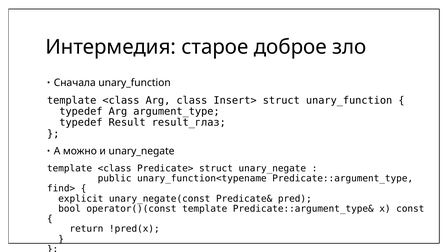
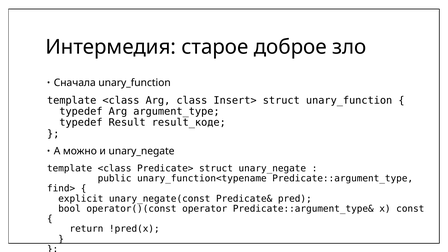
result_глаз: result_глаз -> result_коде (189, 123)
operator()(const template: template -> operator (205, 209)
